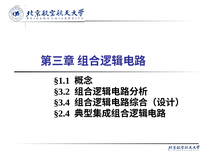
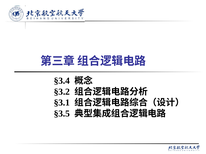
§1.1: §1.1 -> §3.4 (62, 81)
§3.4: §3.4 -> §3.1 (62, 103)
§2.4: §2.4 -> §3.5 (62, 114)
